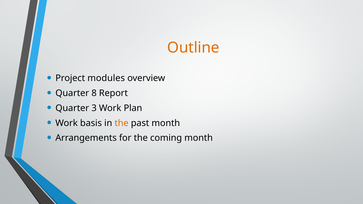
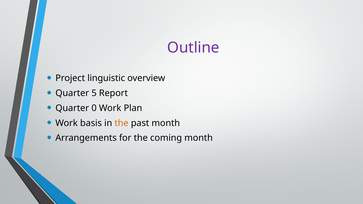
Outline colour: orange -> purple (193, 48)
modules: modules -> linguistic (106, 78)
8: 8 -> 5 (94, 93)
3: 3 -> 0 (94, 108)
